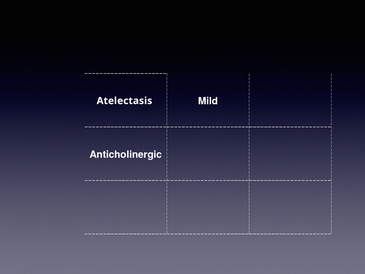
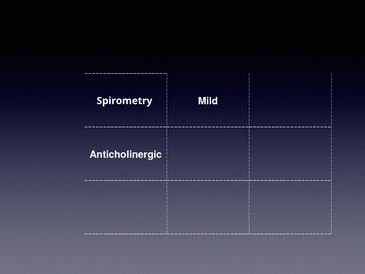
Atelectasis: Atelectasis -> Spirometry (124, 101)
